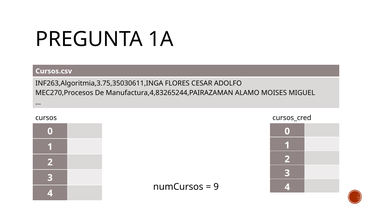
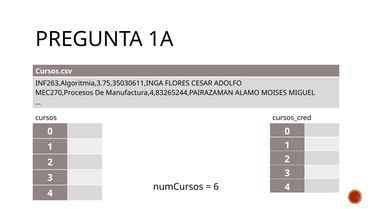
9: 9 -> 6 (216, 187)
